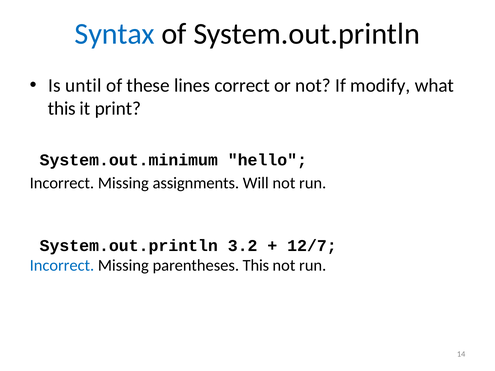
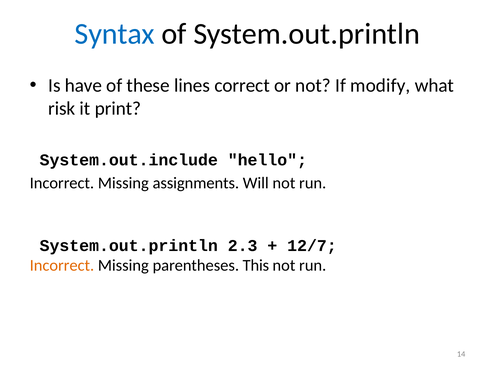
until: until -> have (83, 85)
this: this -> risk (62, 109)
System.out.minimum: System.out.minimum -> System.out.include (129, 160)
3.2: 3.2 -> 2.3 (243, 246)
Incorrect colour: blue -> orange (62, 266)
